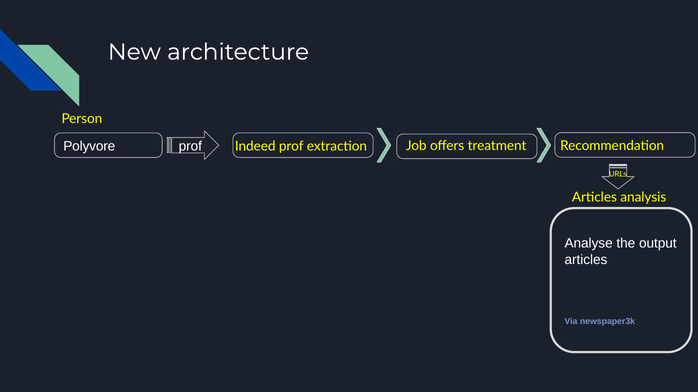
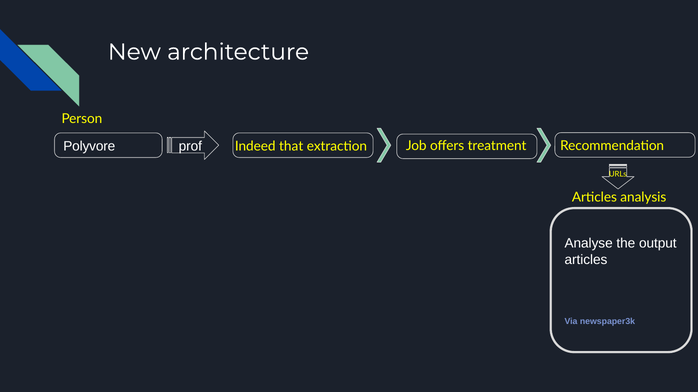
Indeed prof: prof -> that (291, 147)
